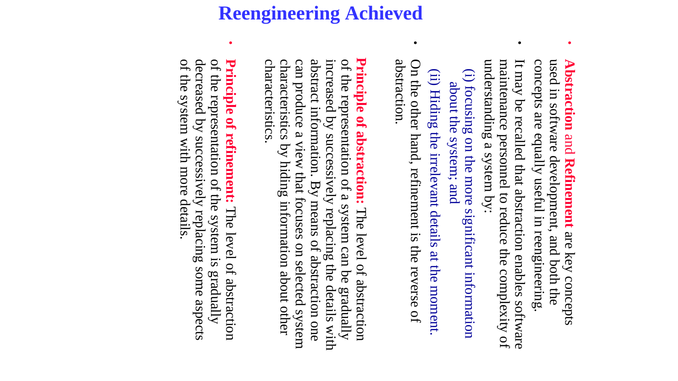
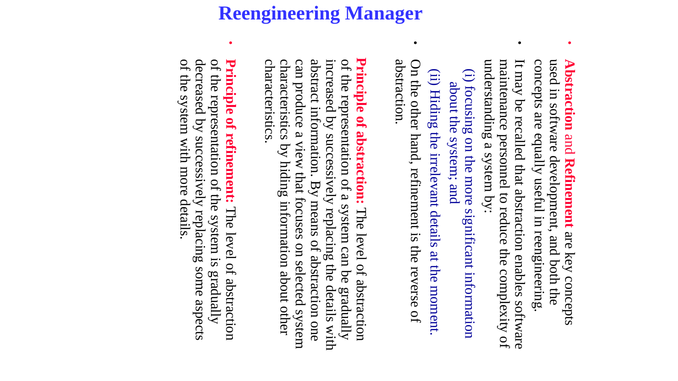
Achieved: Achieved -> Manager (384, 13)
